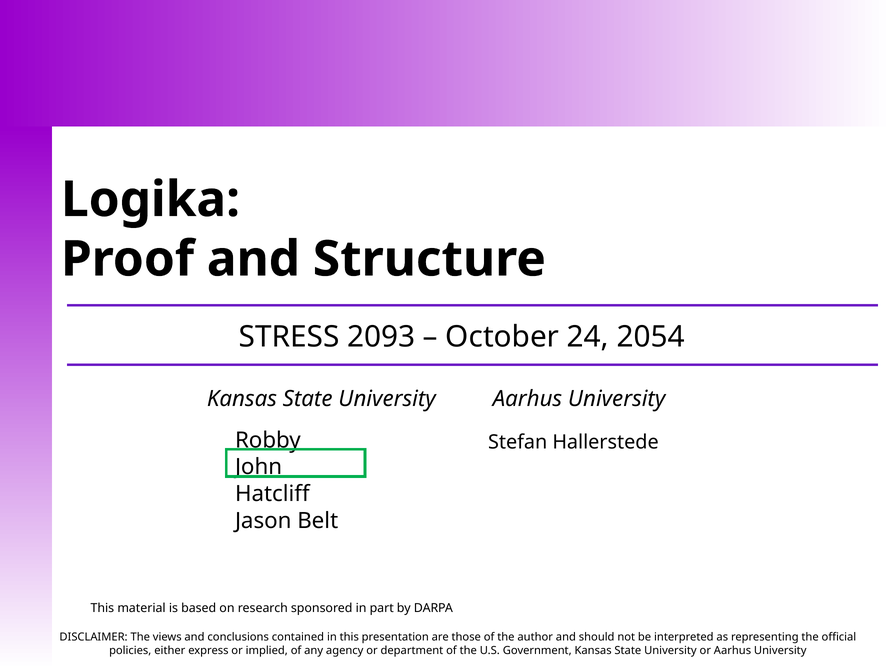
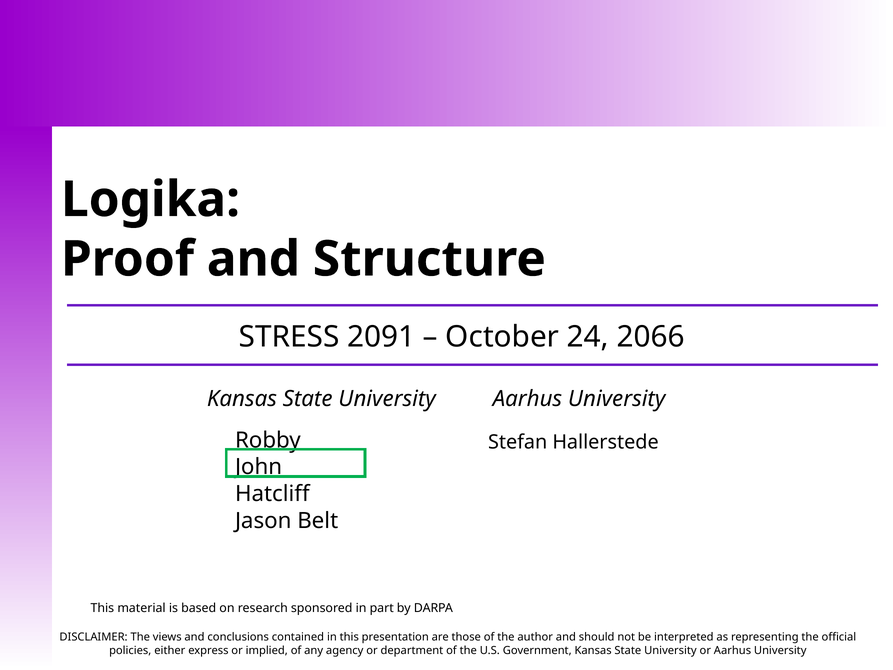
2093: 2093 -> 2091 (381, 337)
2054: 2054 -> 2066 (651, 337)
